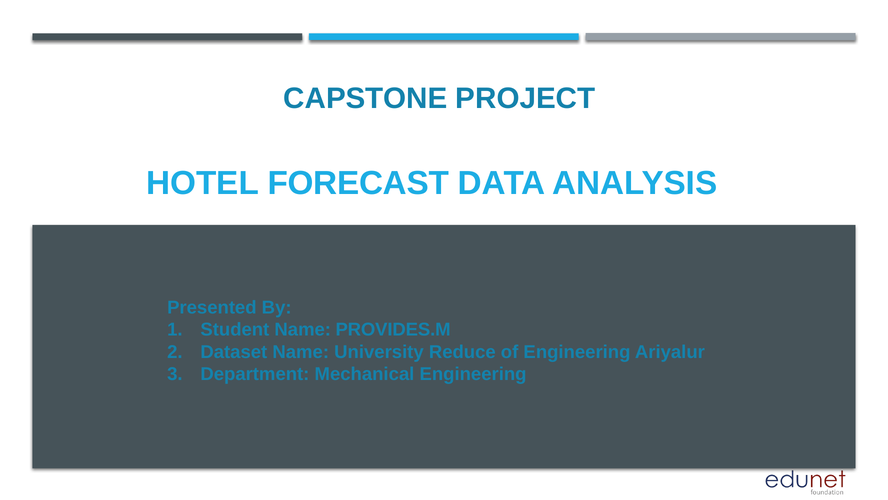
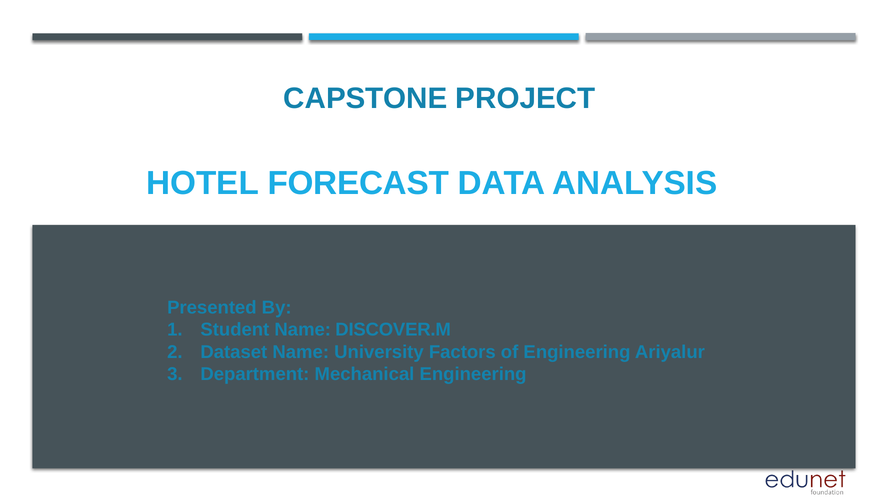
PROVIDES.M: PROVIDES.M -> DISCOVER.M (393, 329)
Reduce: Reduce -> Factors (462, 352)
